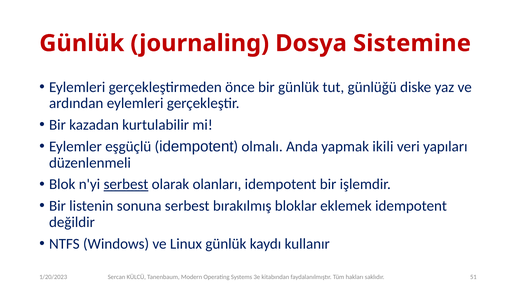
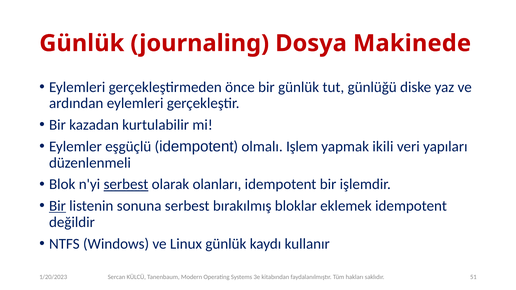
Sistemine: Sistemine -> Makinede (412, 43)
Anda: Anda -> Işlem (302, 147)
Bir underline: none -> present (57, 206)
